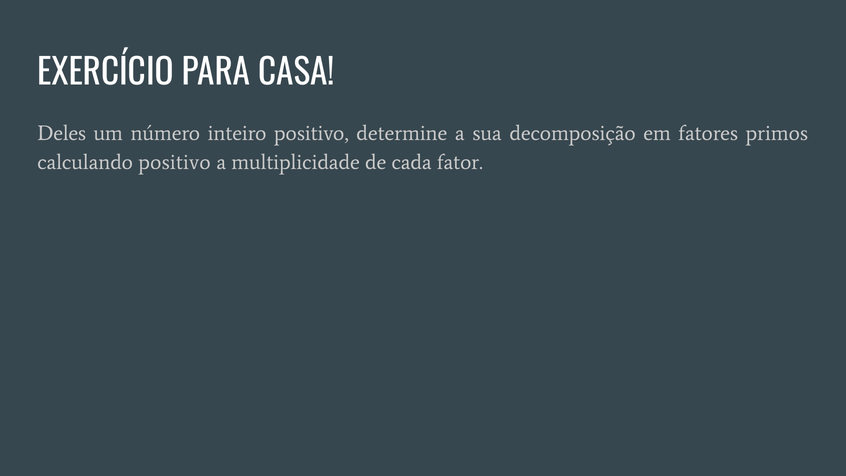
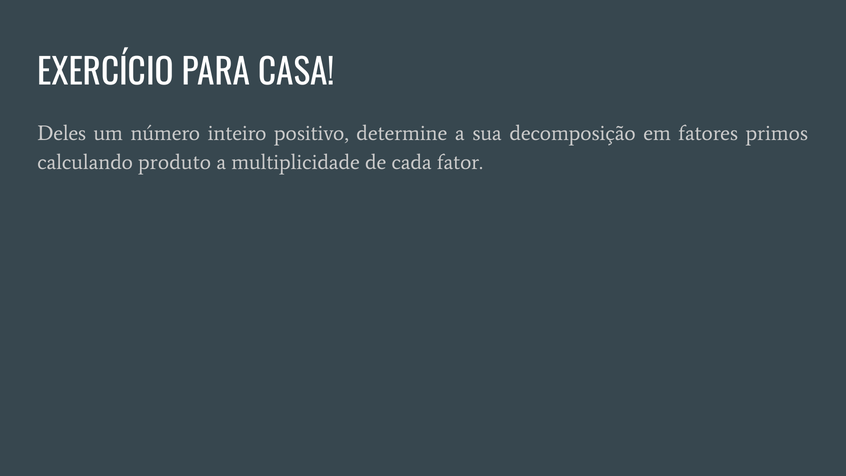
calculando positivo: positivo -> produto (175, 162)
